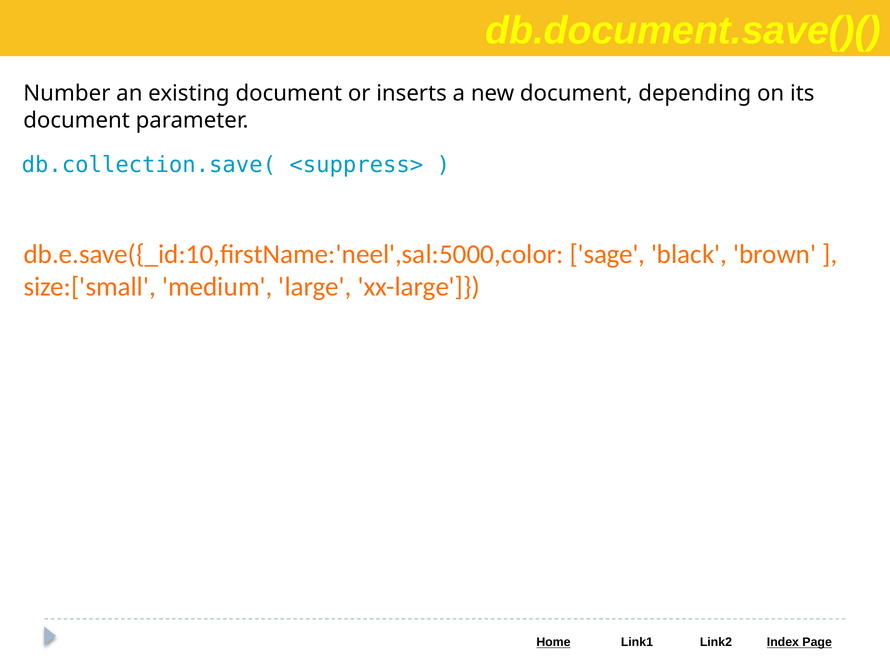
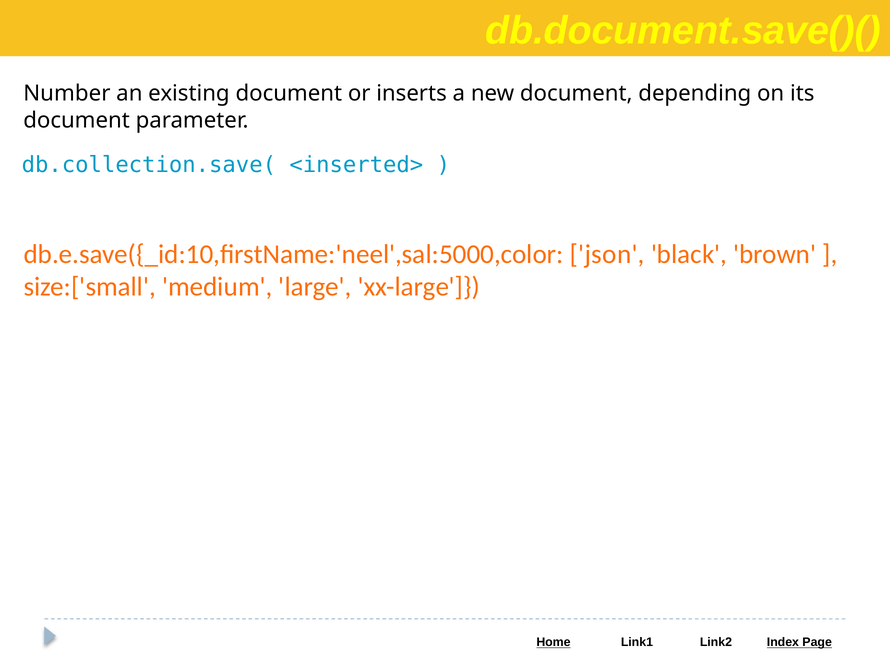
<suppress>: <suppress> -> <inserted> (356, 165)
sage: sage -> json (607, 254)
